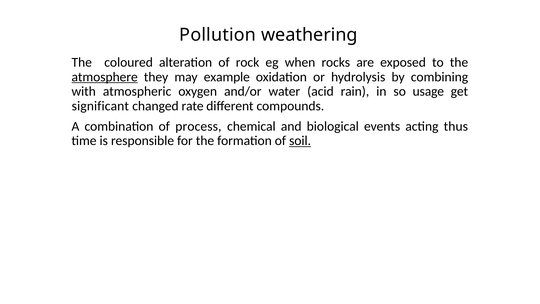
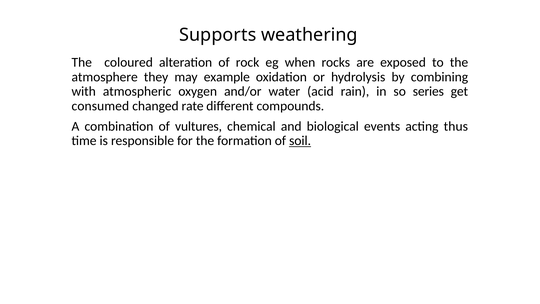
Pollution: Pollution -> Supports (218, 35)
atmosphere underline: present -> none (105, 77)
usage: usage -> series (428, 91)
significant: significant -> consumed (100, 106)
process: process -> vultures (199, 126)
